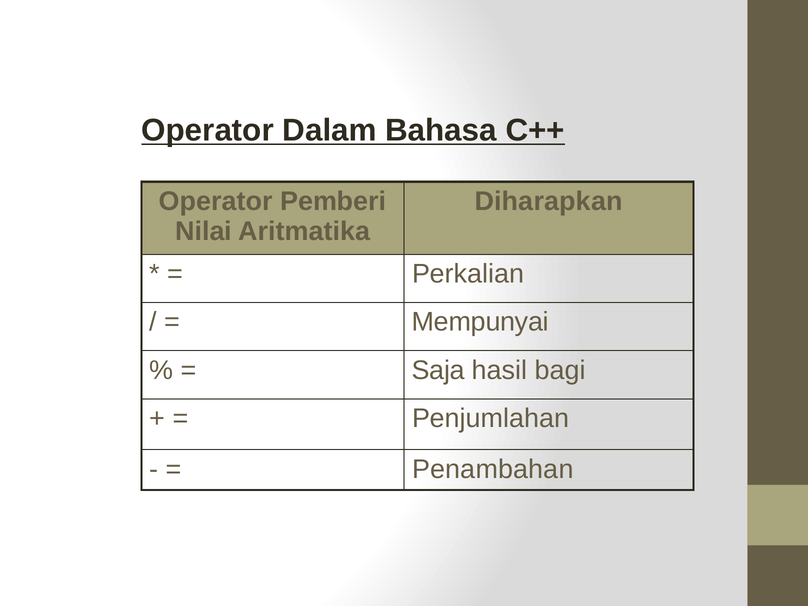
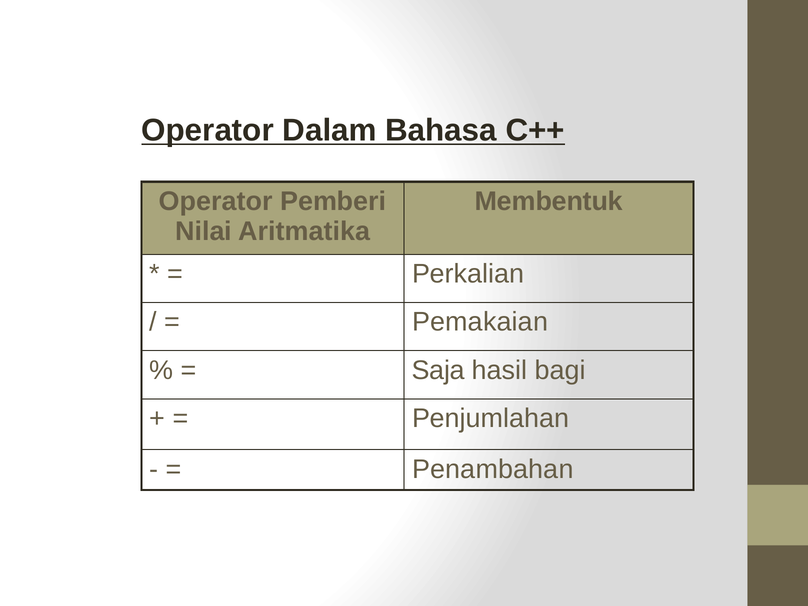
Diharapkan: Diharapkan -> Membentuk (549, 201)
Mempunyai: Mempunyai -> Pemakaian (480, 322)
